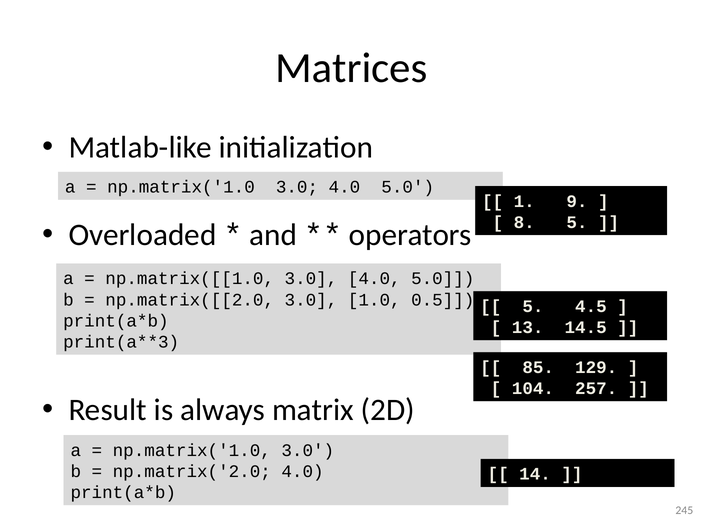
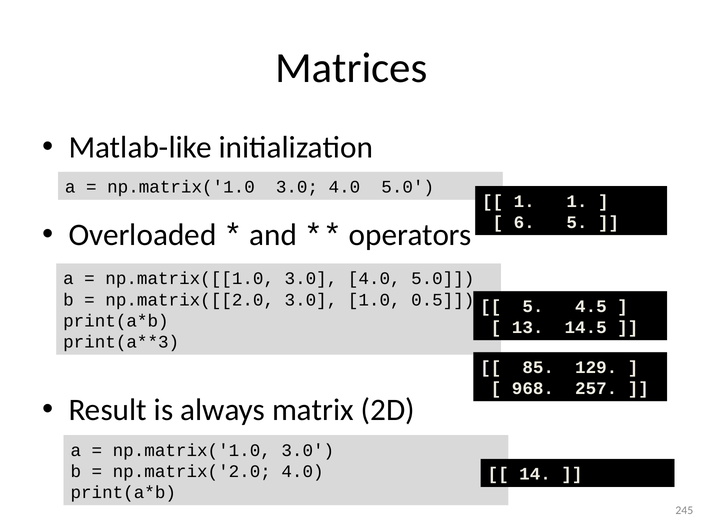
1 9: 9 -> 1 (577, 201)
8: 8 -> 6 (524, 222)
104: 104 -> 968 (533, 389)
